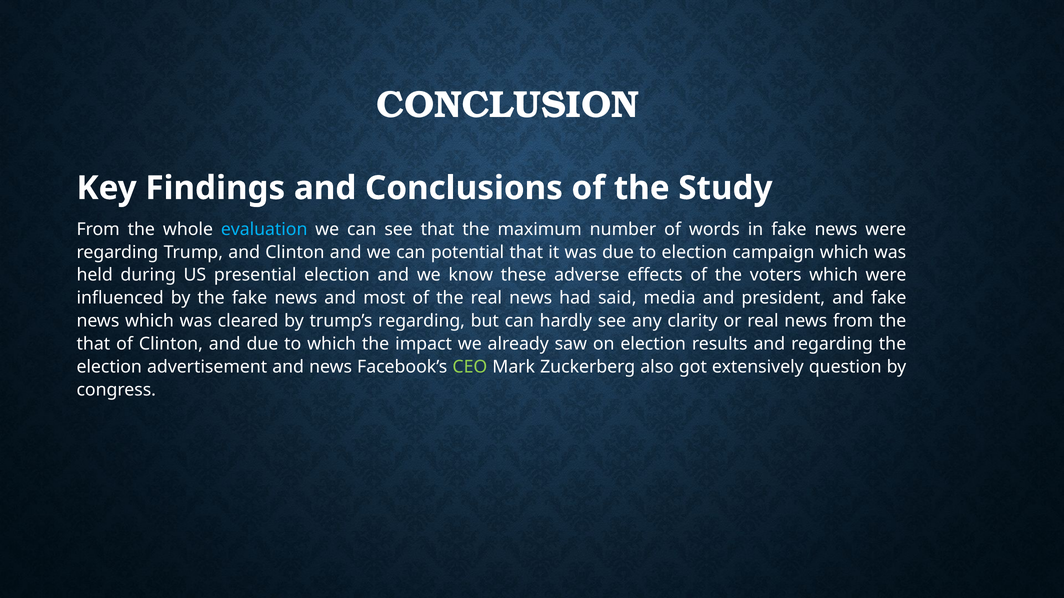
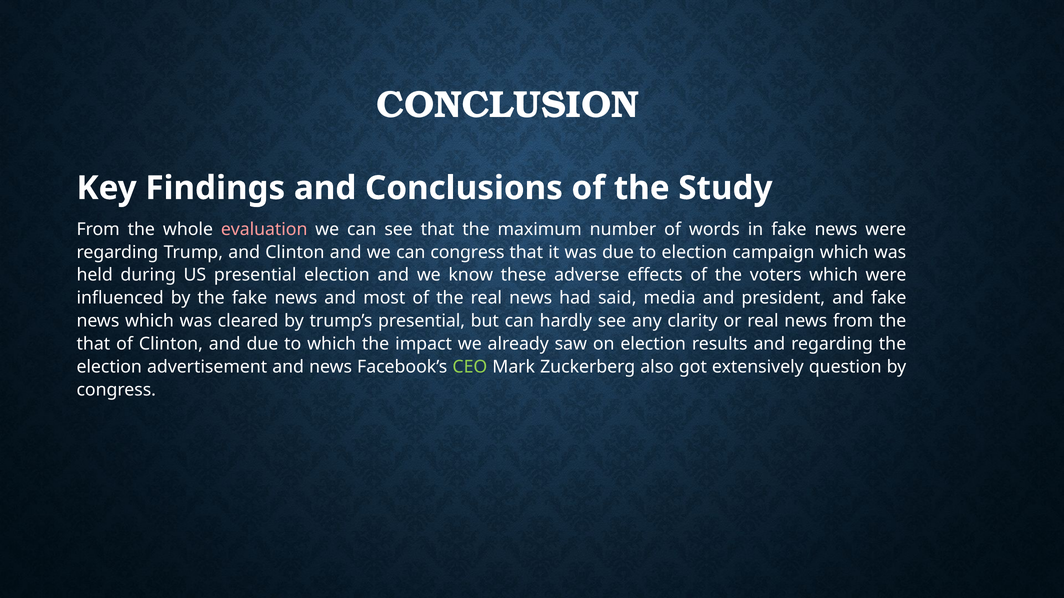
evaluation colour: light blue -> pink (264, 229)
can potential: potential -> congress (467, 252)
trump’s regarding: regarding -> presential (422, 321)
